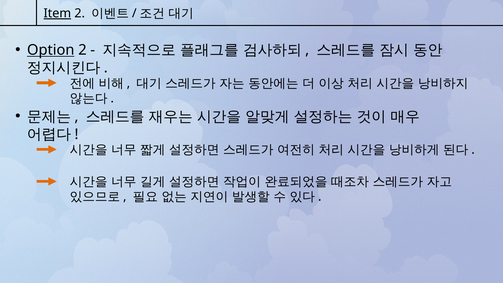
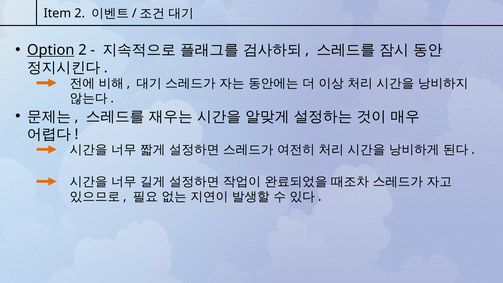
Item underline: present -> none (57, 13)
